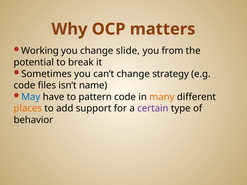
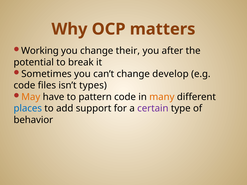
slide: slide -> their (128, 51)
from: from -> after (172, 51)
strategy: strategy -> develop (170, 74)
name: name -> types (93, 85)
May colour: blue -> orange (31, 97)
places colour: orange -> blue (28, 109)
